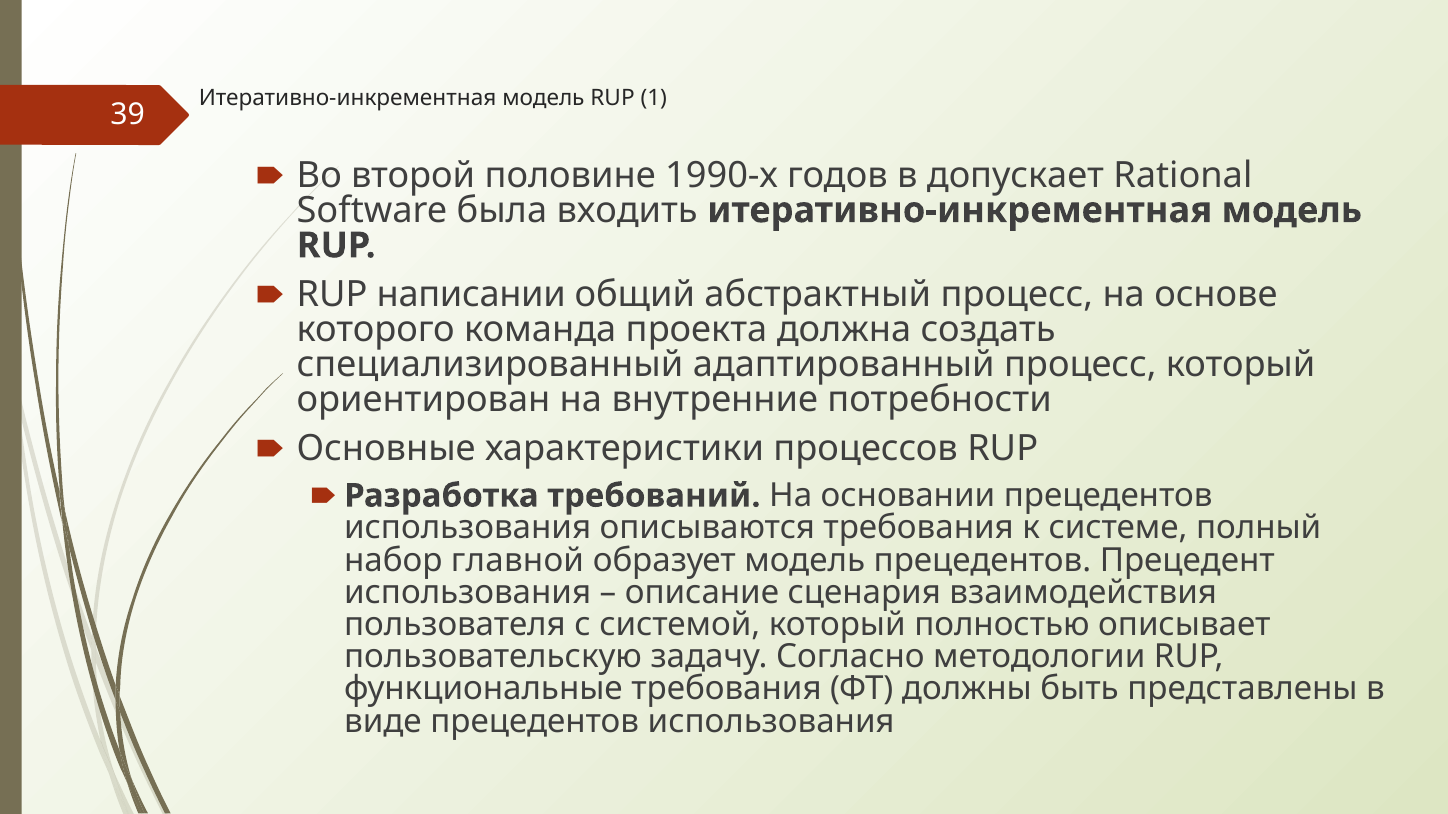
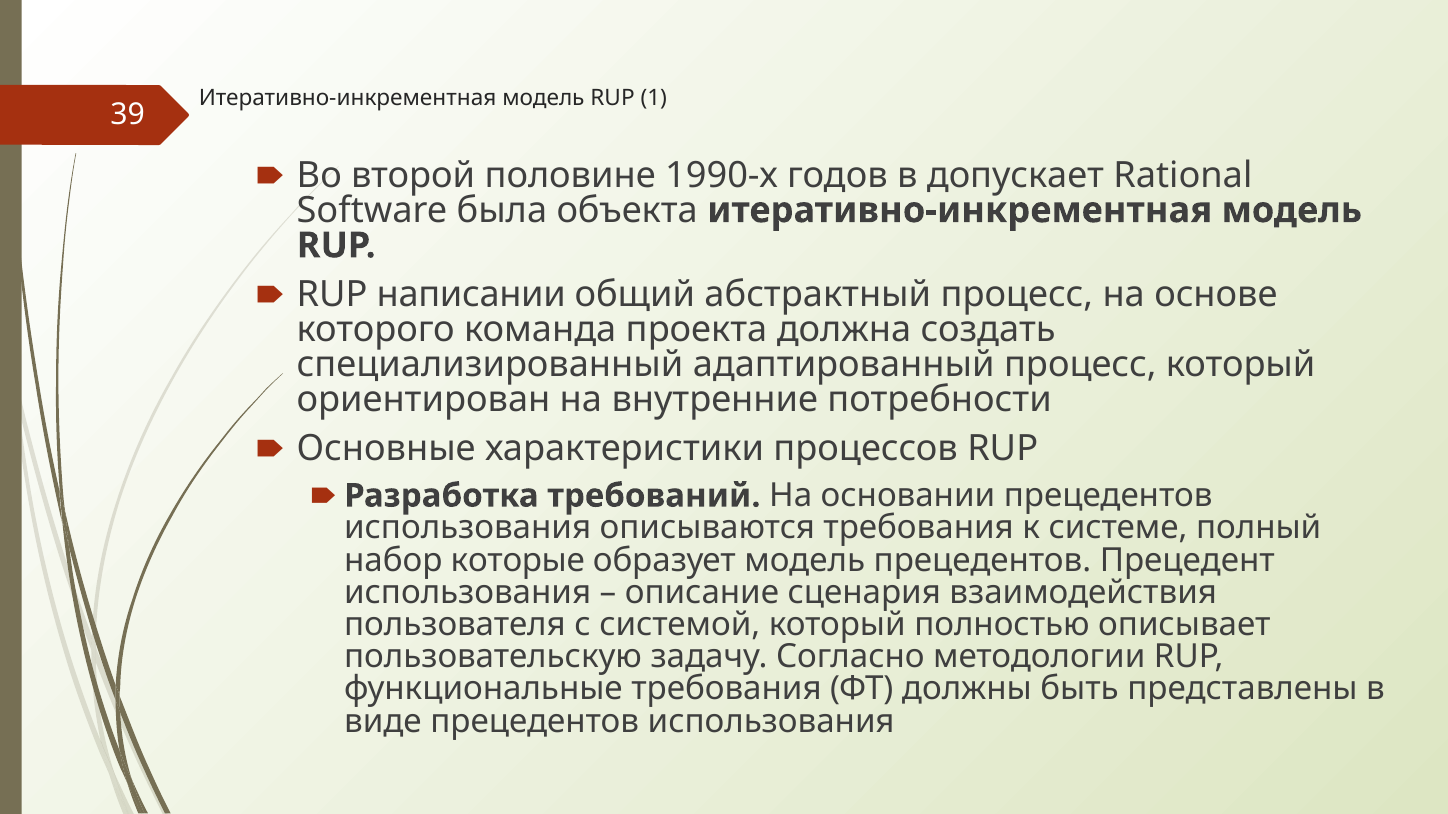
входить: входить -> объекта (627, 210)
главной: главной -> которые (518, 561)
